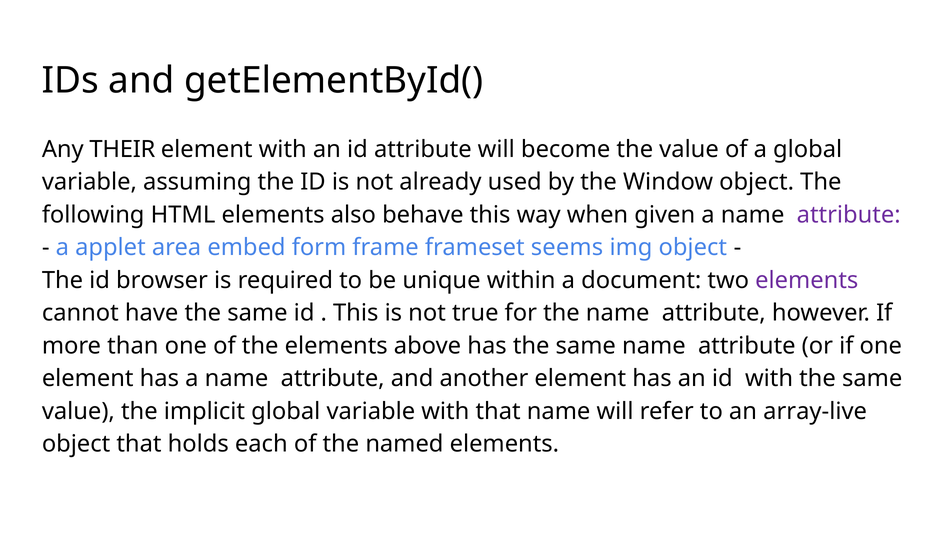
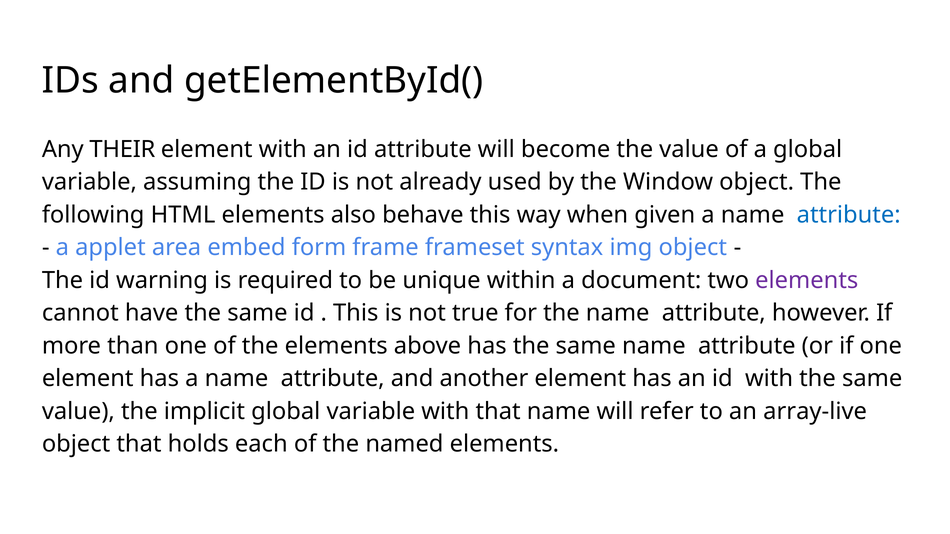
attribute colour: purple -> blue (849, 215)
seems: seems -> syntax (567, 248)
browser: browser -> warning (162, 280)
